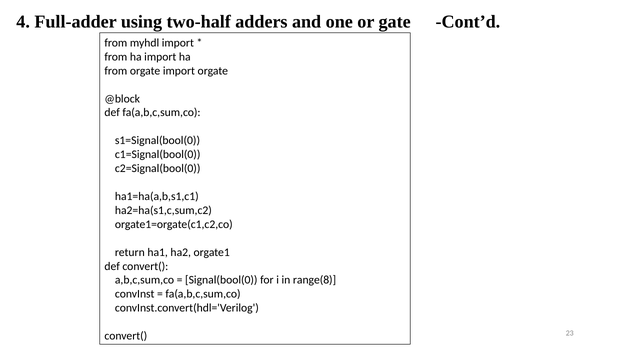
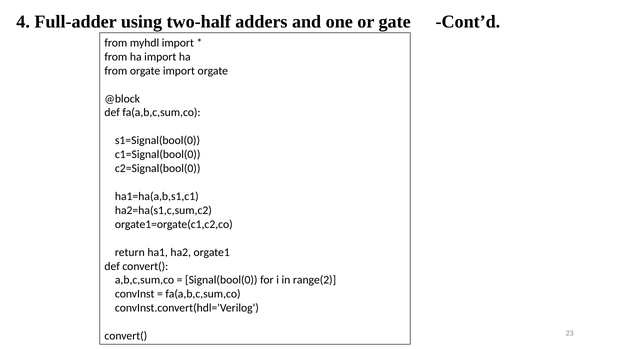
range(8: range(8 -> range(2 (315, 280)
